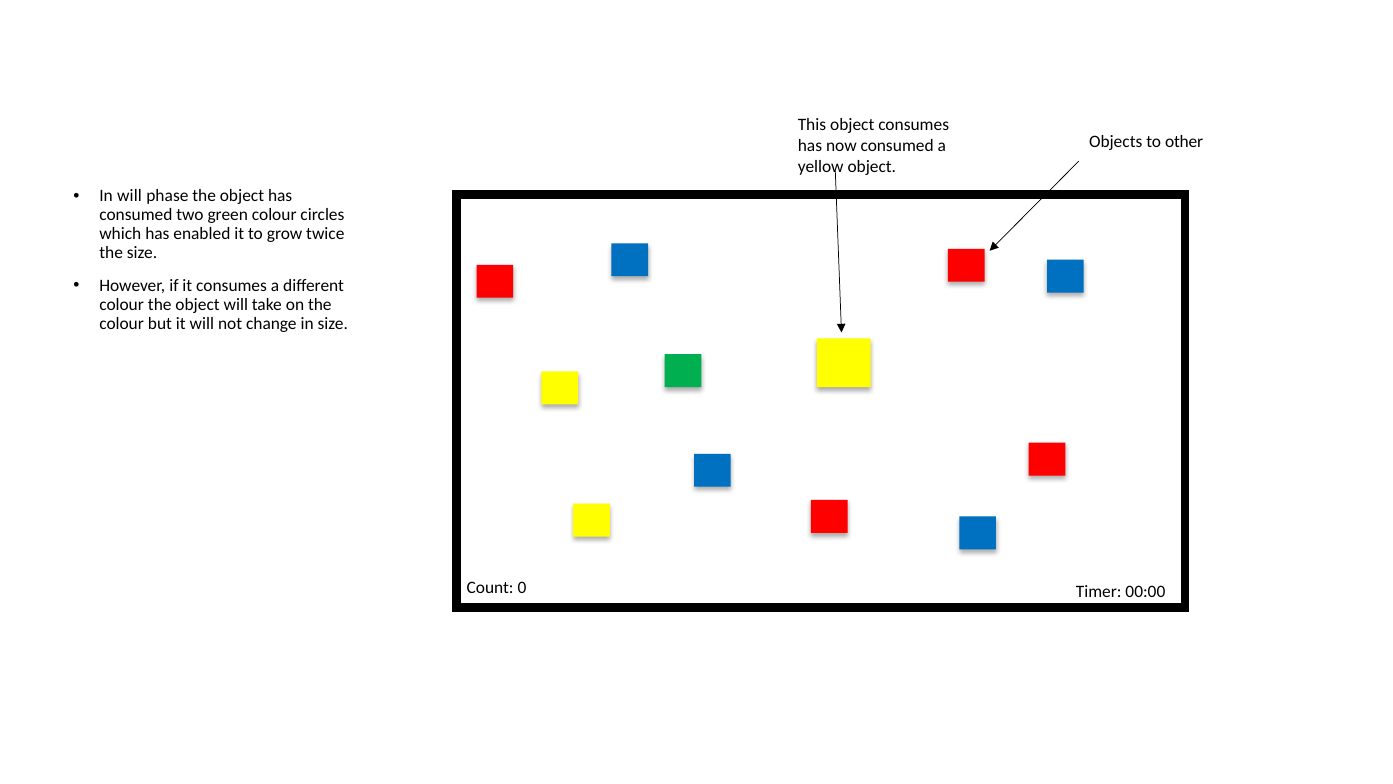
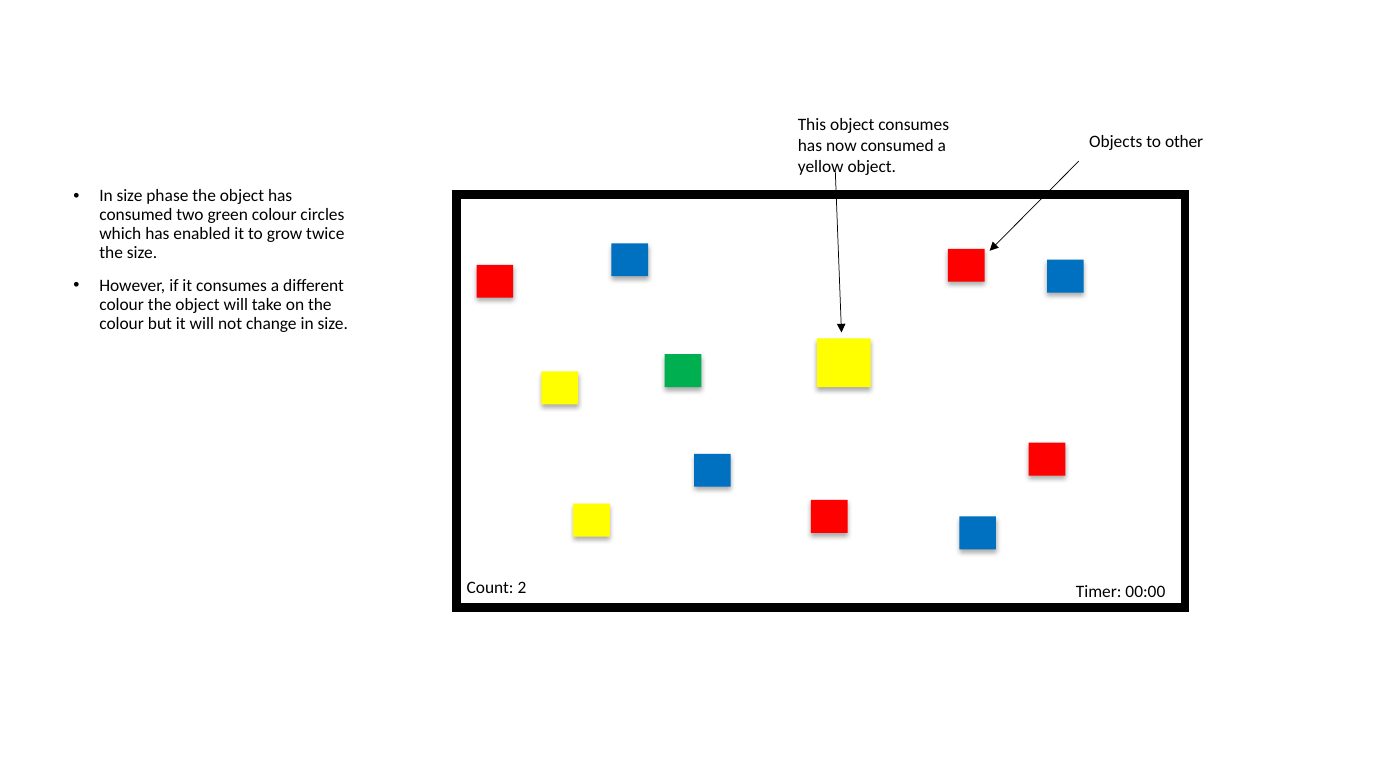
will: will -> size (130, 196)
0: 0 -> 2 (522, 587)
